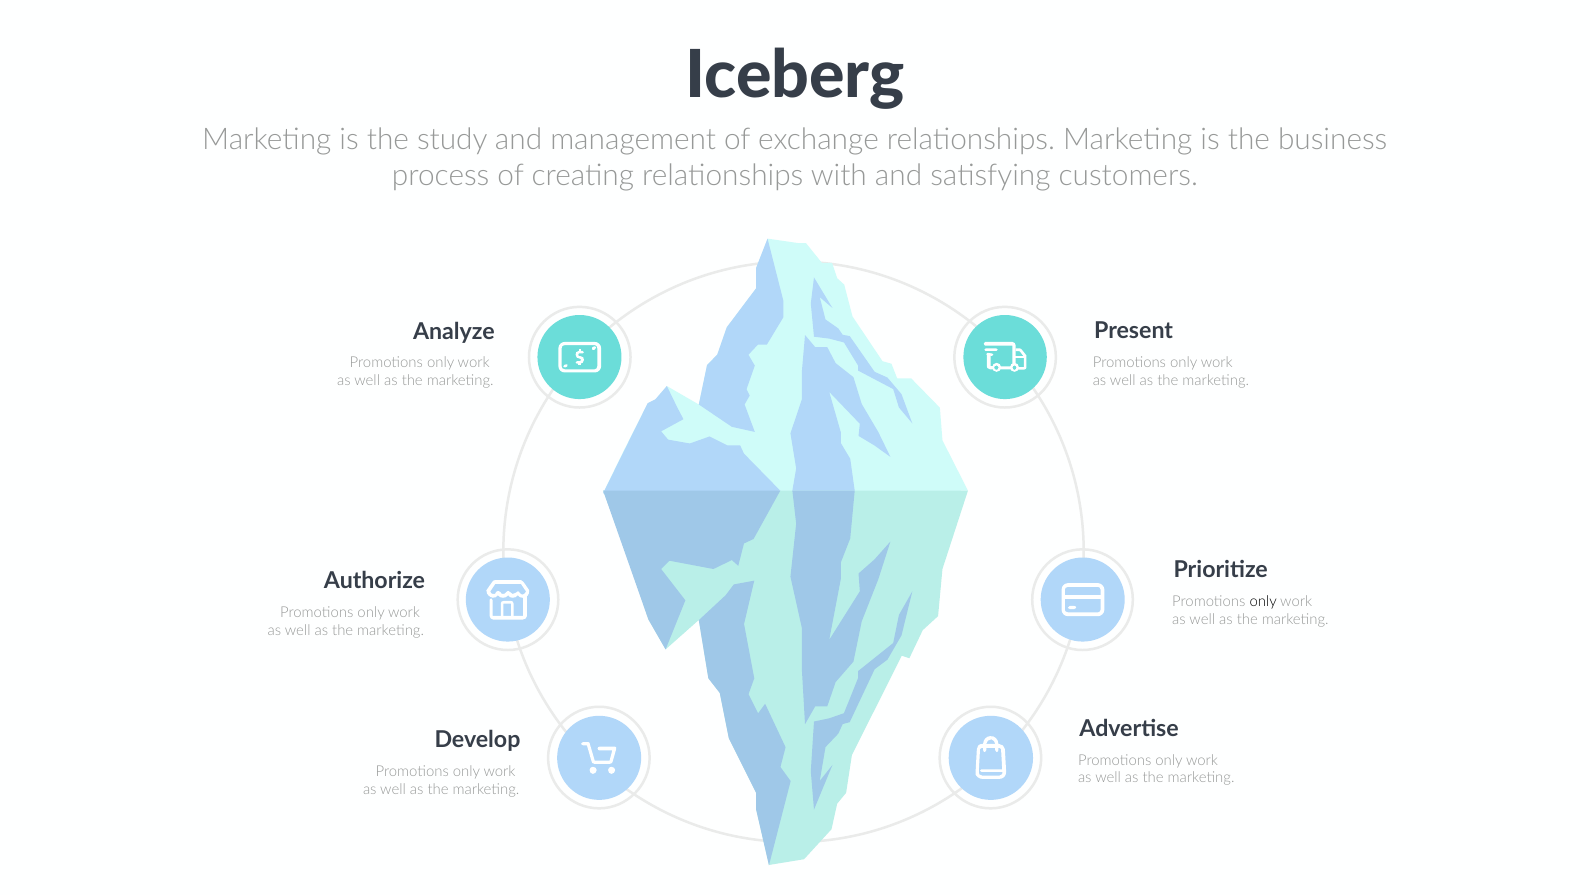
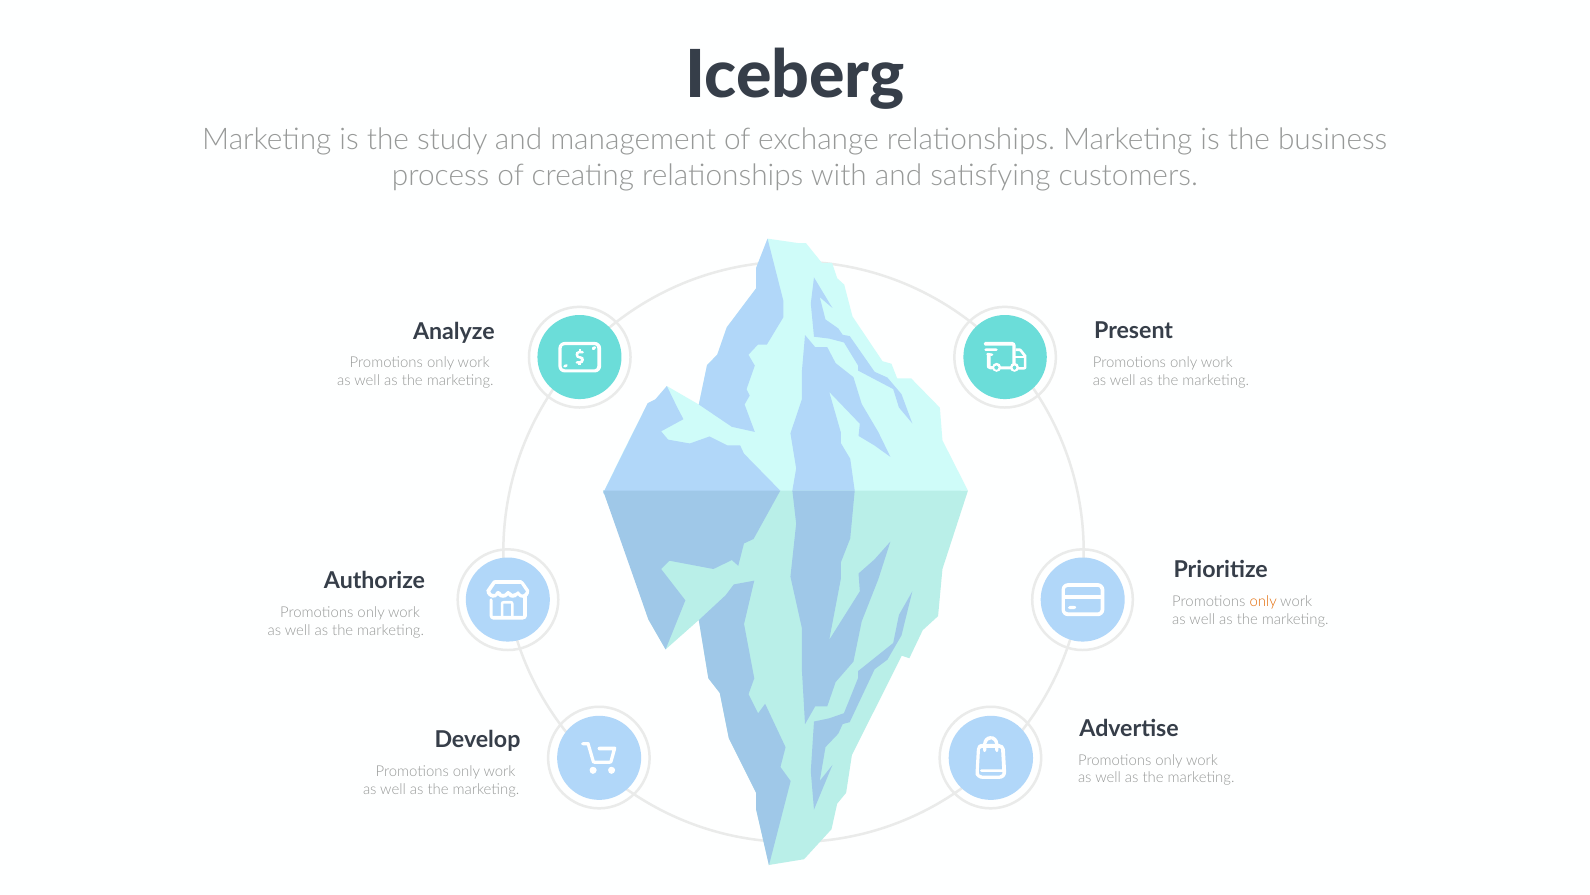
only colour: black -> orange (1263, 601)
